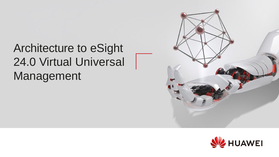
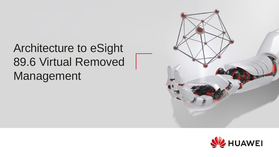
24.0: 24.0 -> 89.6 (25, 62)
Universal: Universal -> Removed (100, 62)
